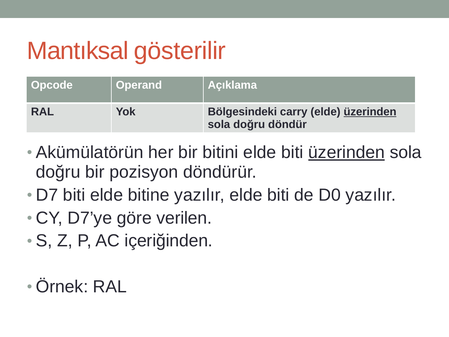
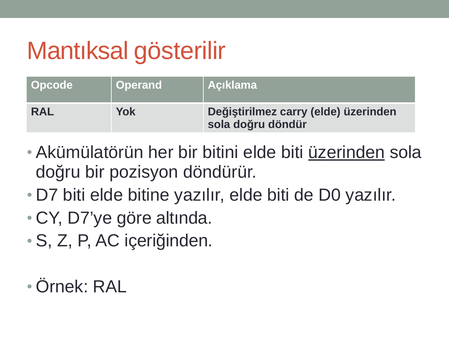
Bölgesindeki: Bölgesindeki -> Değiştirilmez (242, 112)
üzerinden underline: present -> none (370, 112)
verilen: verilen -> altında (184, 218)
